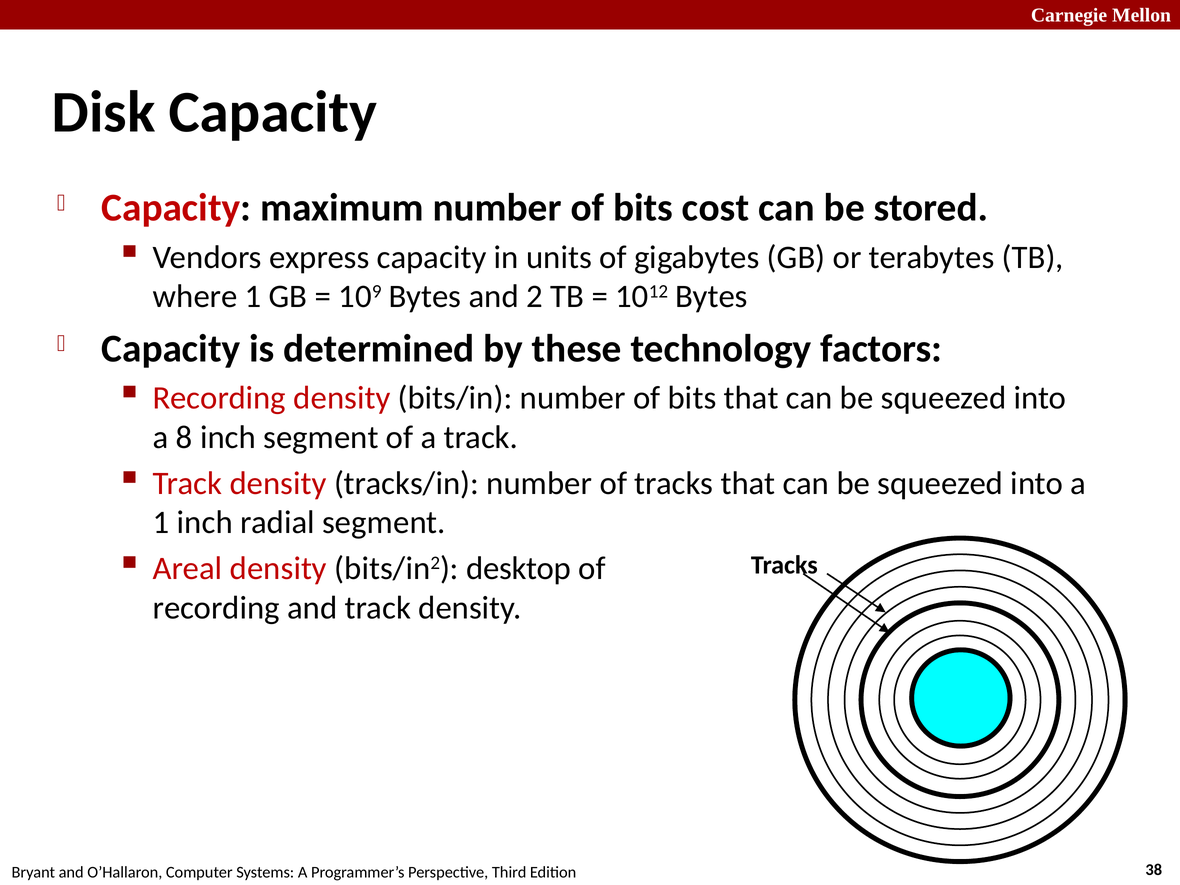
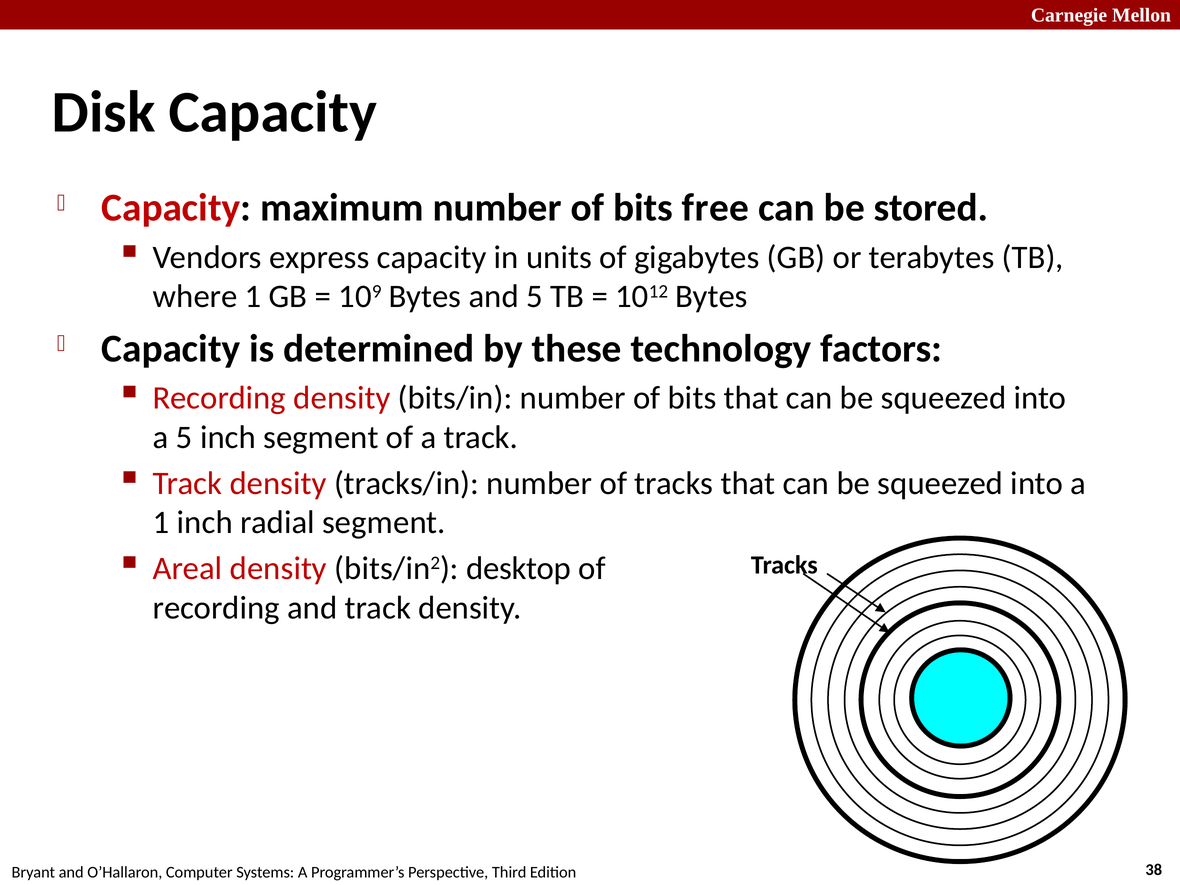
cost: cost -> free (715, 208)
and 2: 2 -> 5 (535, 297)
a 8: 8 -> 5 (184, 437)
